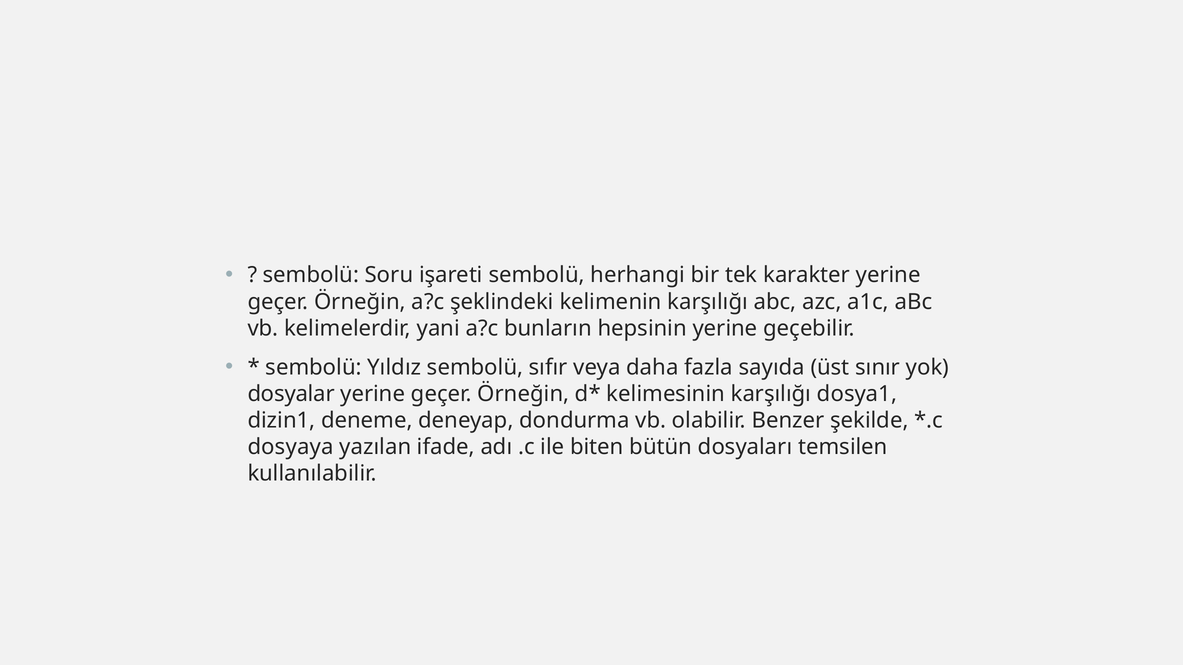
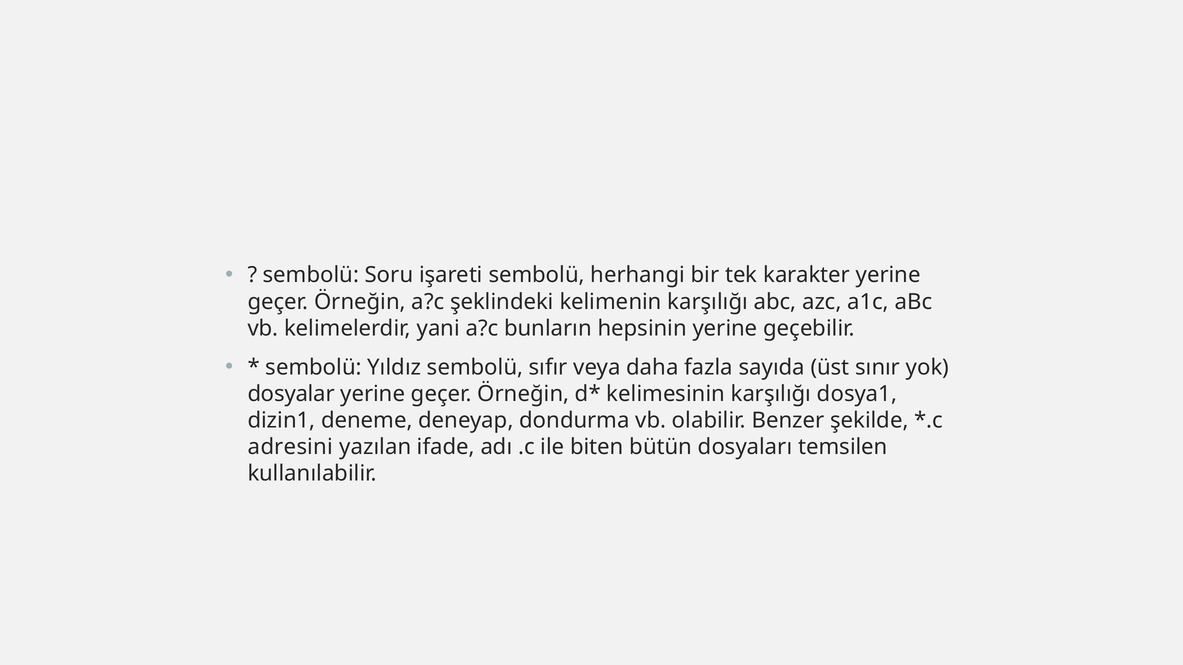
dosyaya: dosyaya -> adresini (290, 447)
